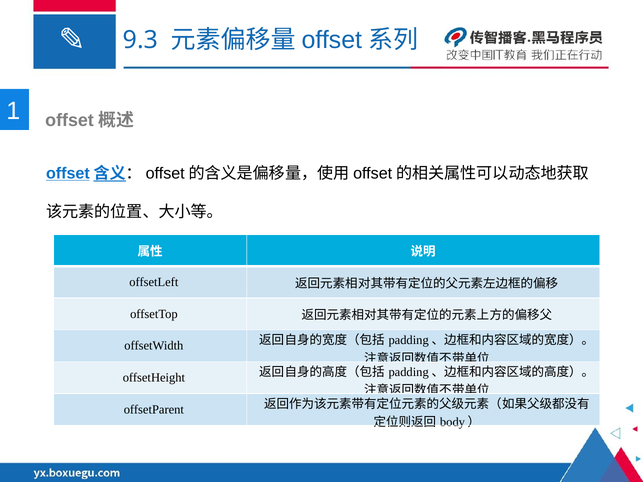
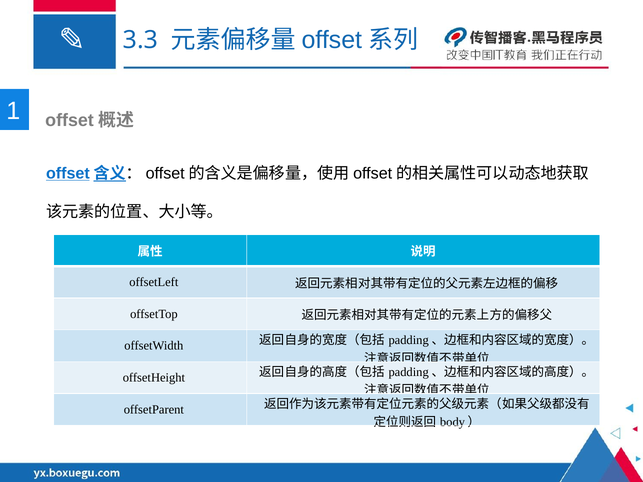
9.3: 9.3 -> 3.3 (141, 40)
